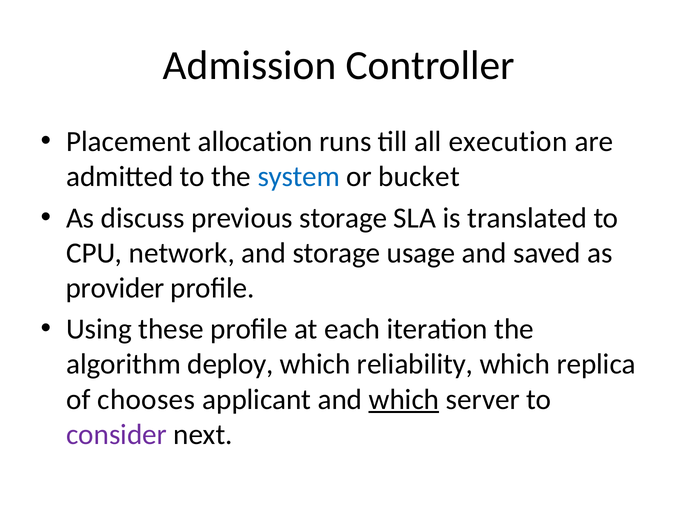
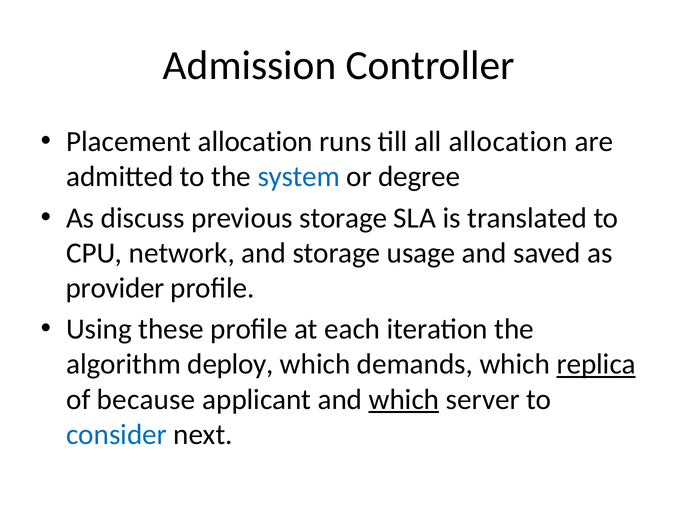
all execution: execution -> allocation (508, 142)
bucket: bucket -> degree (419, 177)
reliability: reliability -> demands (415, 364)
replica underline: none -> present (596, 364)
chooses: chooses -> because (146, 399)
consider colour: purple -> blue (117, 434)
